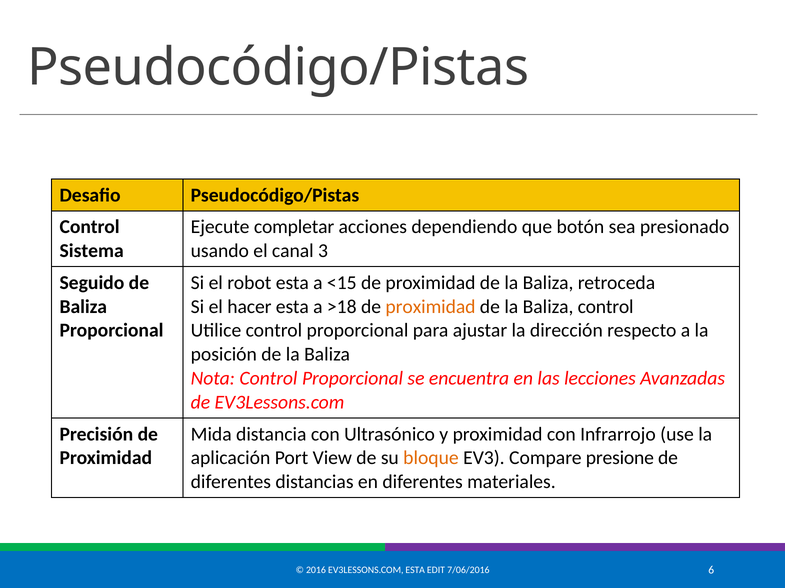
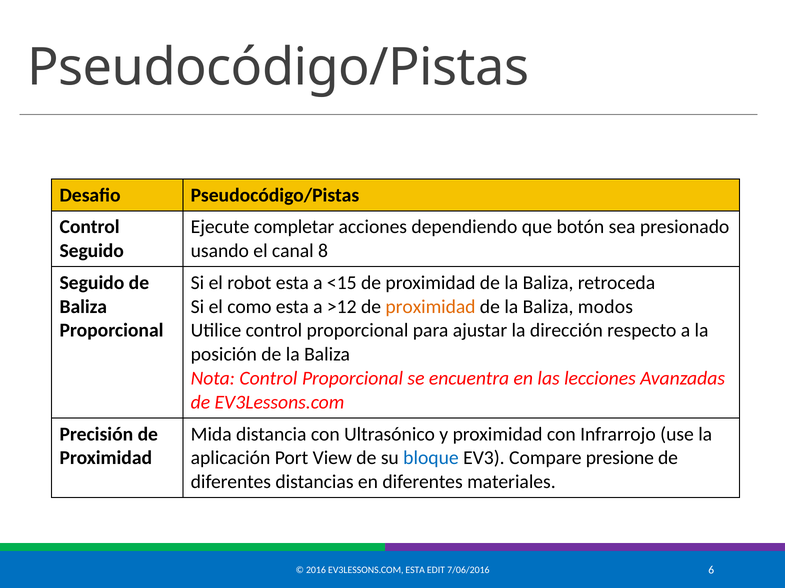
Sistema: Sistema -> Seguido (92, 251)
3: 3 -> 8 (323, 251)
hacer: hacer -> como (249, 307)
>18: >18 -> >12 (342, 307)
Baliza control: control -> modos (605, 307)
bloque colour: orange -> blue (431, 459)
